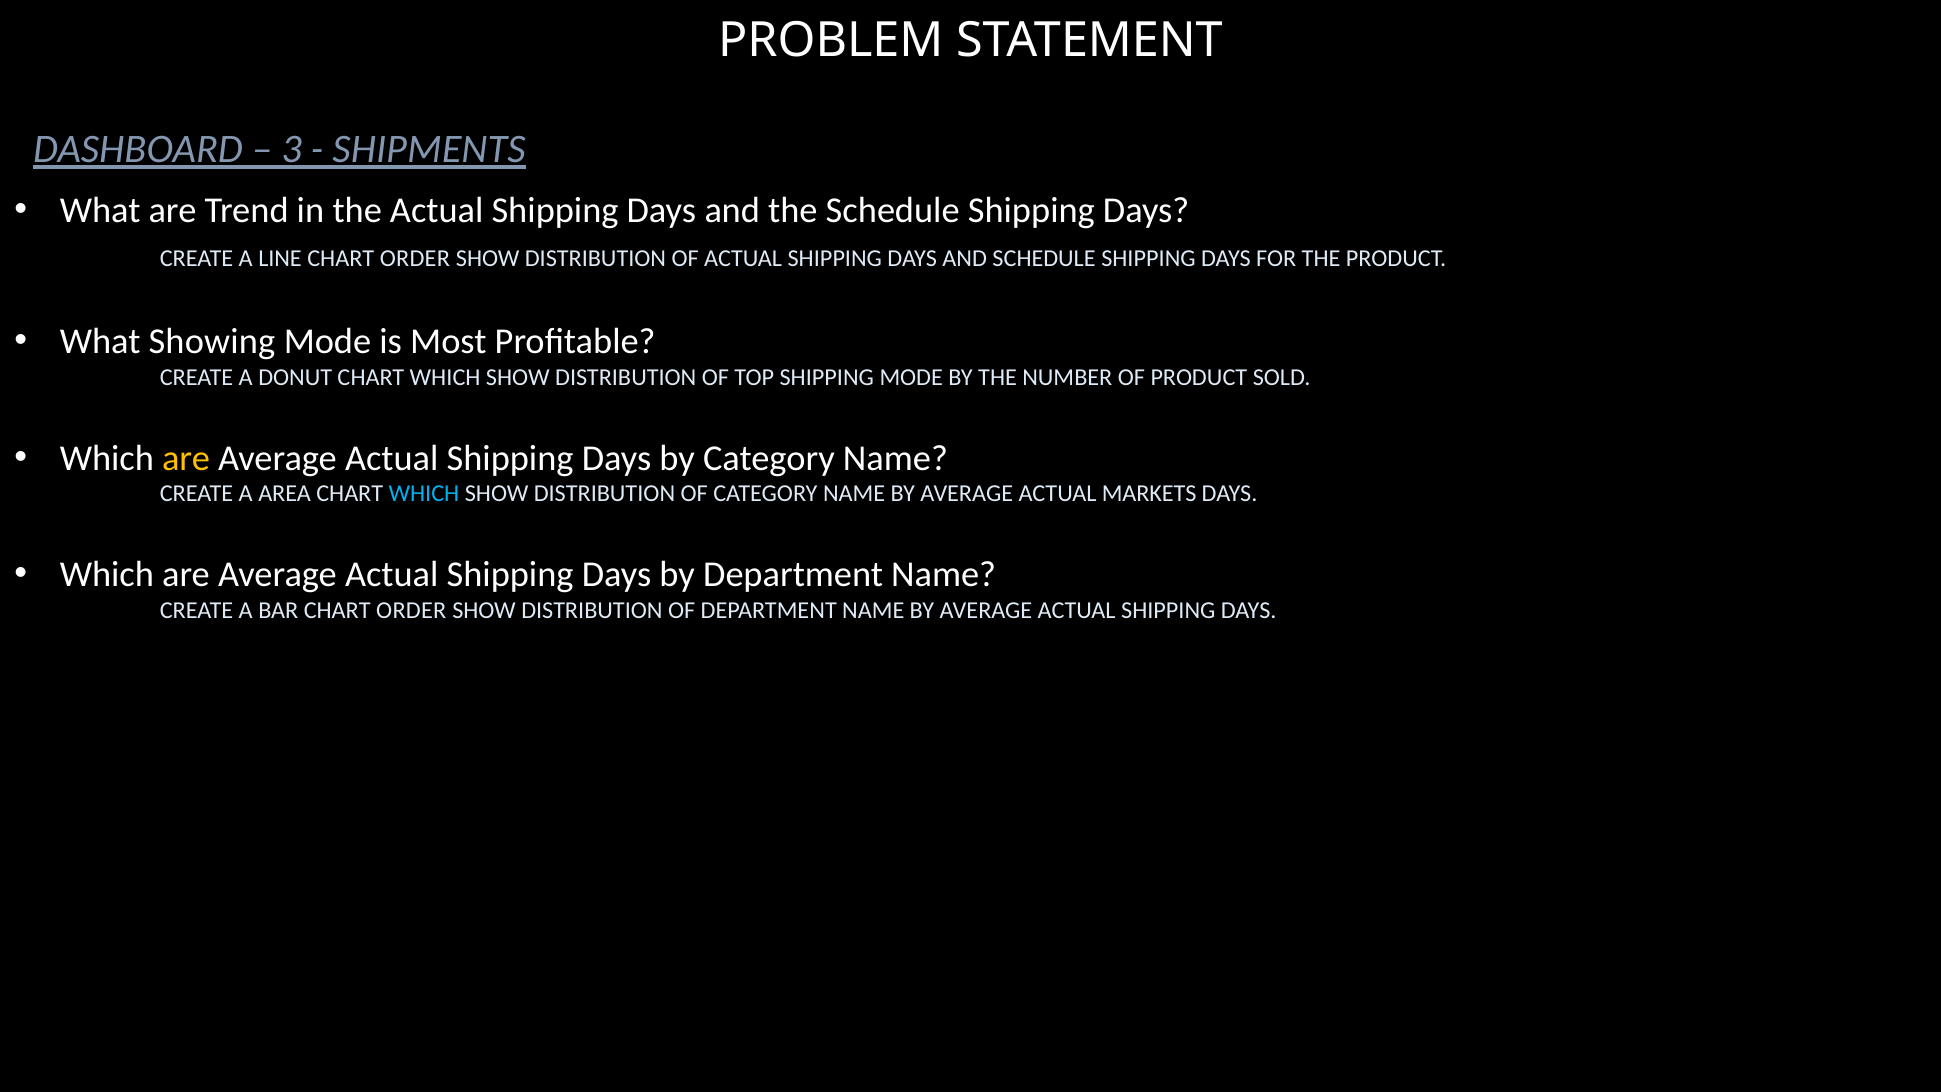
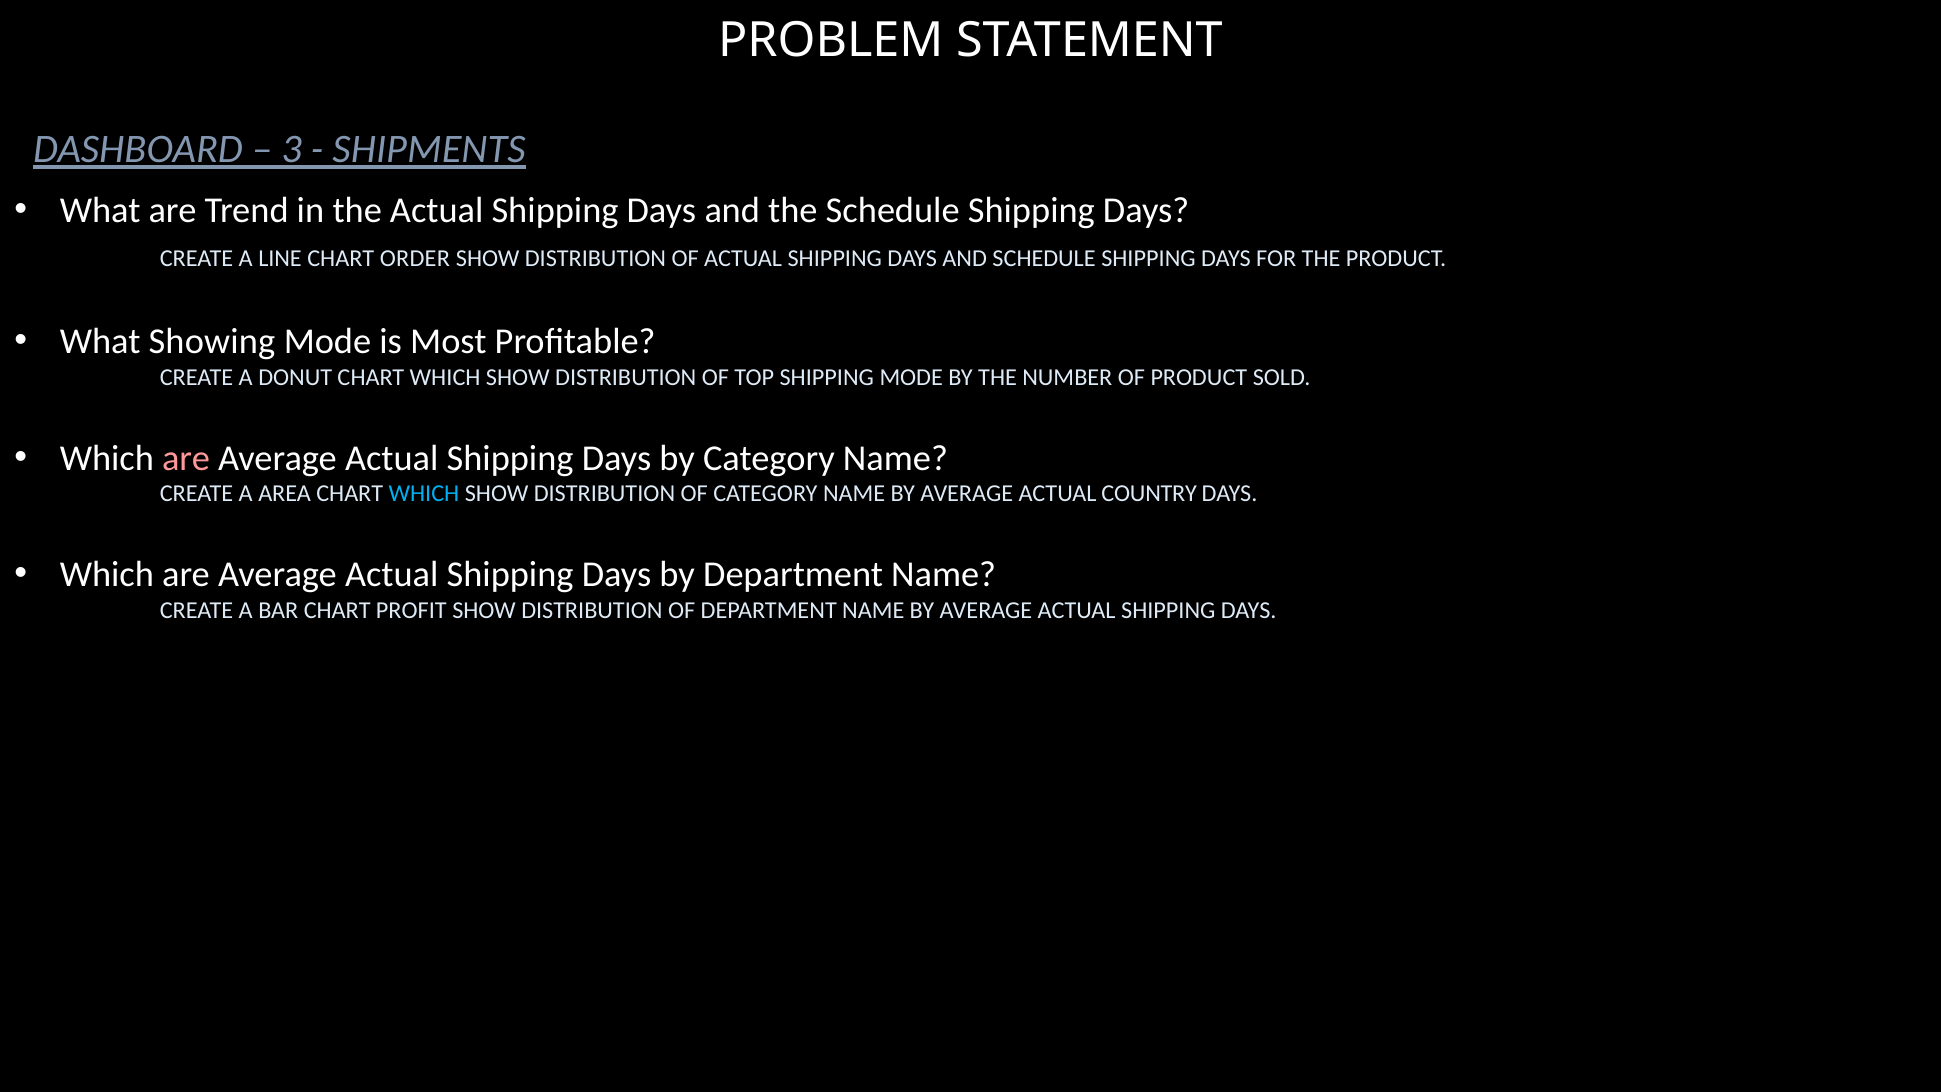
are colour: yellow -> pink (186, 458)
MARKETS: MARKETS -> COUNTRY (1149, 494)
BAR CHART ORDER: ORDER -> PROFIT (411, 610)
